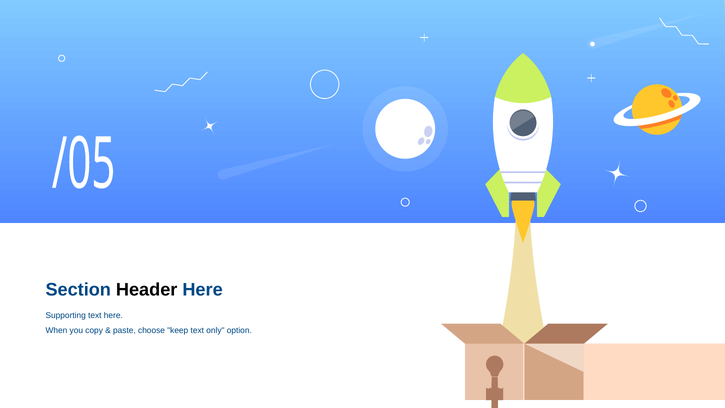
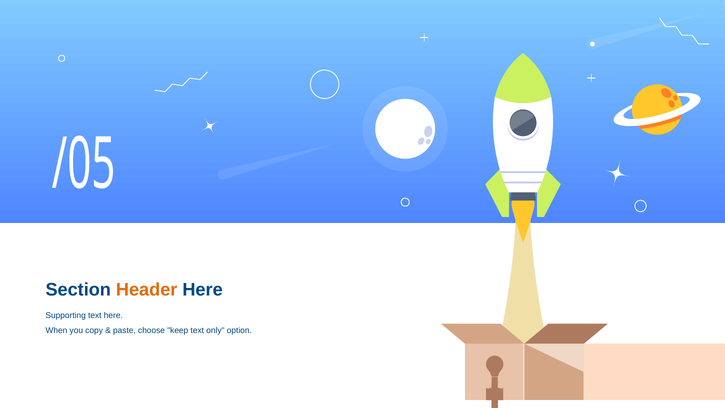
Header colour: black -> orange (147, 290)
